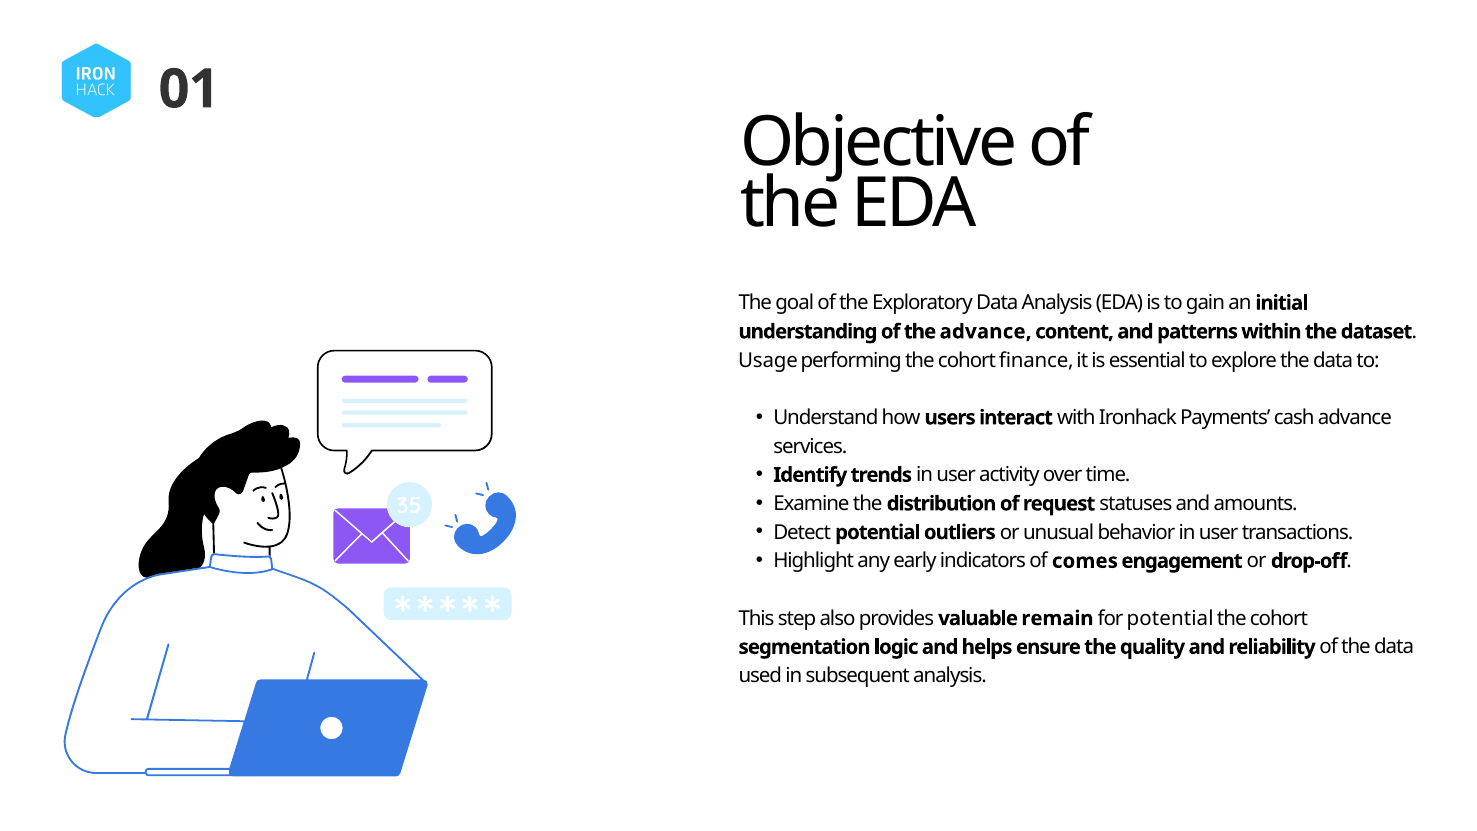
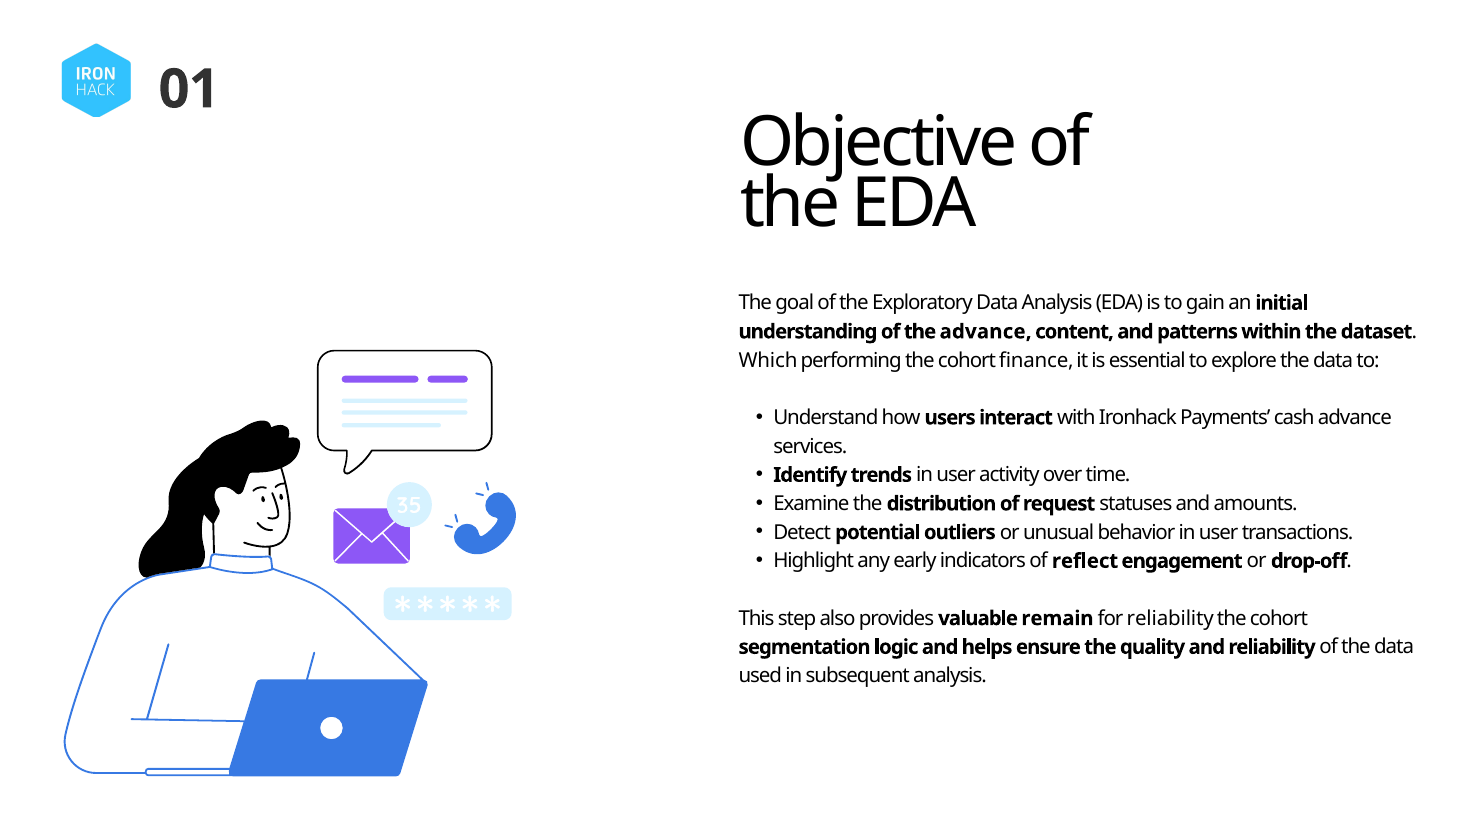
Usage: Usage -> Which (768, 360)
comes: comes -> reflect (1085, 561)
for potential: potential -> reliability (1170, 618)
